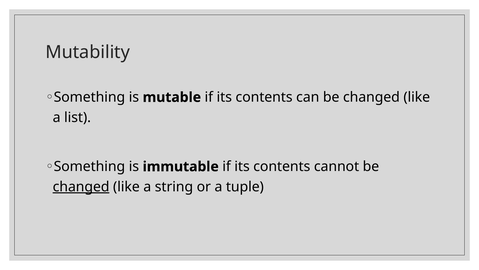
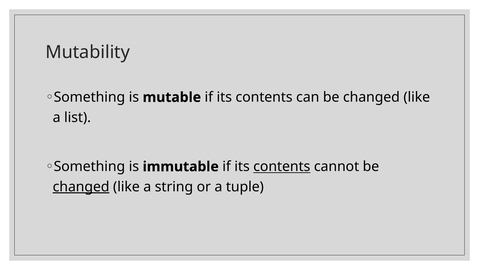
contents underline: none -> present (282, 166)
